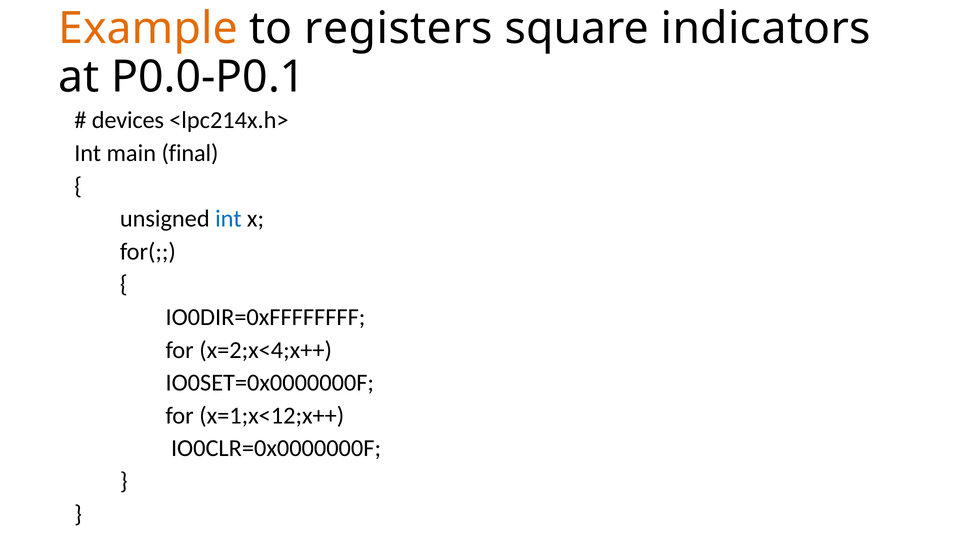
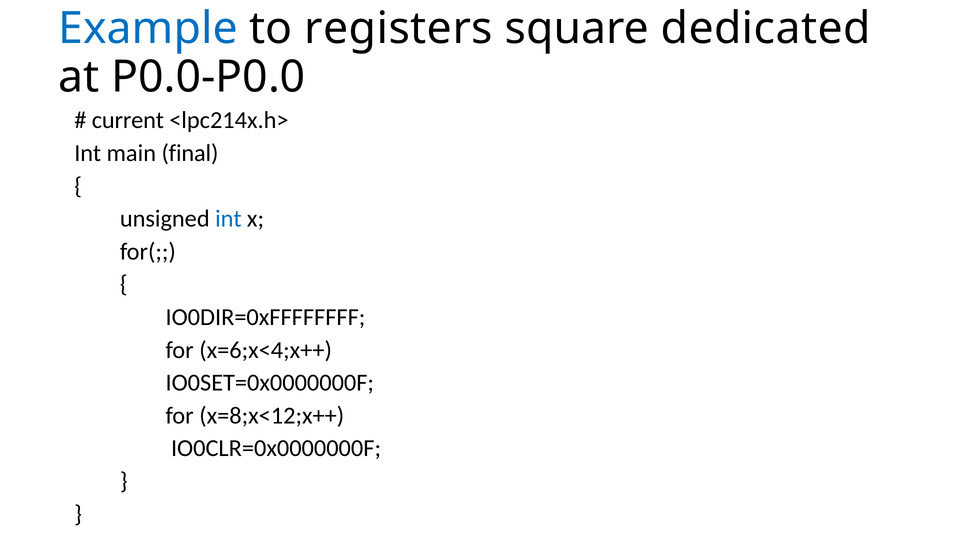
Example colour: orange -> blue (148, 29)
indicators: indicators -> dedicated (766, 29)
P0.0-P0.1: P0.0-P0.1 -> P0.0-P0.0 (208, 77)
devices: devices -> current (128, 120)
x=2;x<4;x++: x=2;x<4;x++ -> x=6;x<4;x++ (266, 350)
x=1;x<12;x++: x=1;x<12;x++ -> x=8;x<12;x++ (272, 416)
